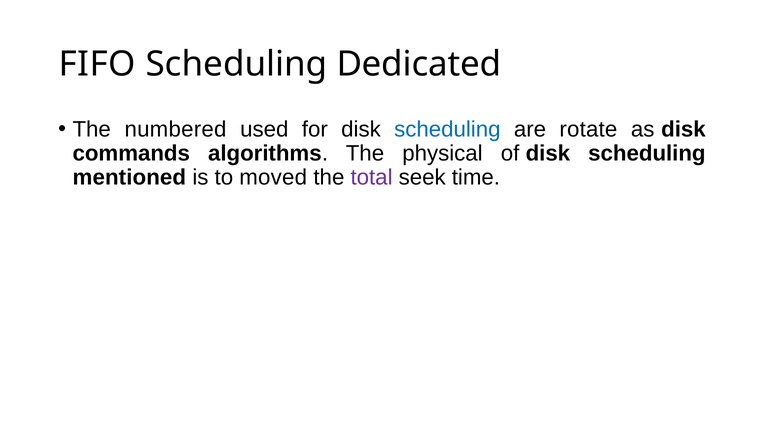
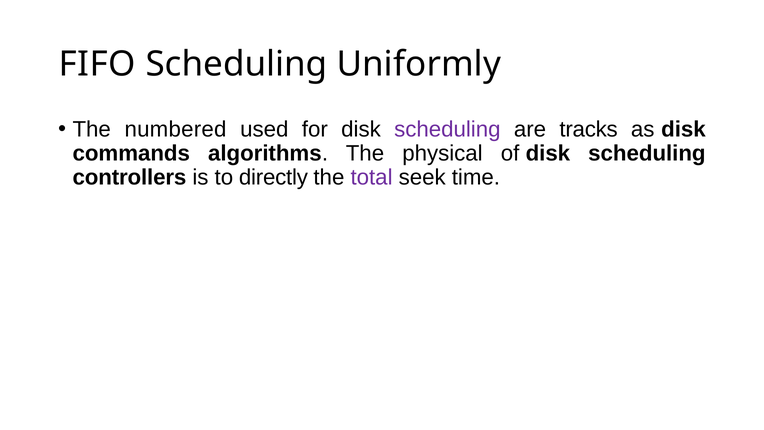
Dedicated: Dedicated -> Uniformly (419, 64)
scheduling colour: blue -> purple (447, 129)
rotate: rotate -> tracks (589, 129)
mentioned: mentioned -> controllers (129, 177)
moved: moved -> directly (273, 177)
